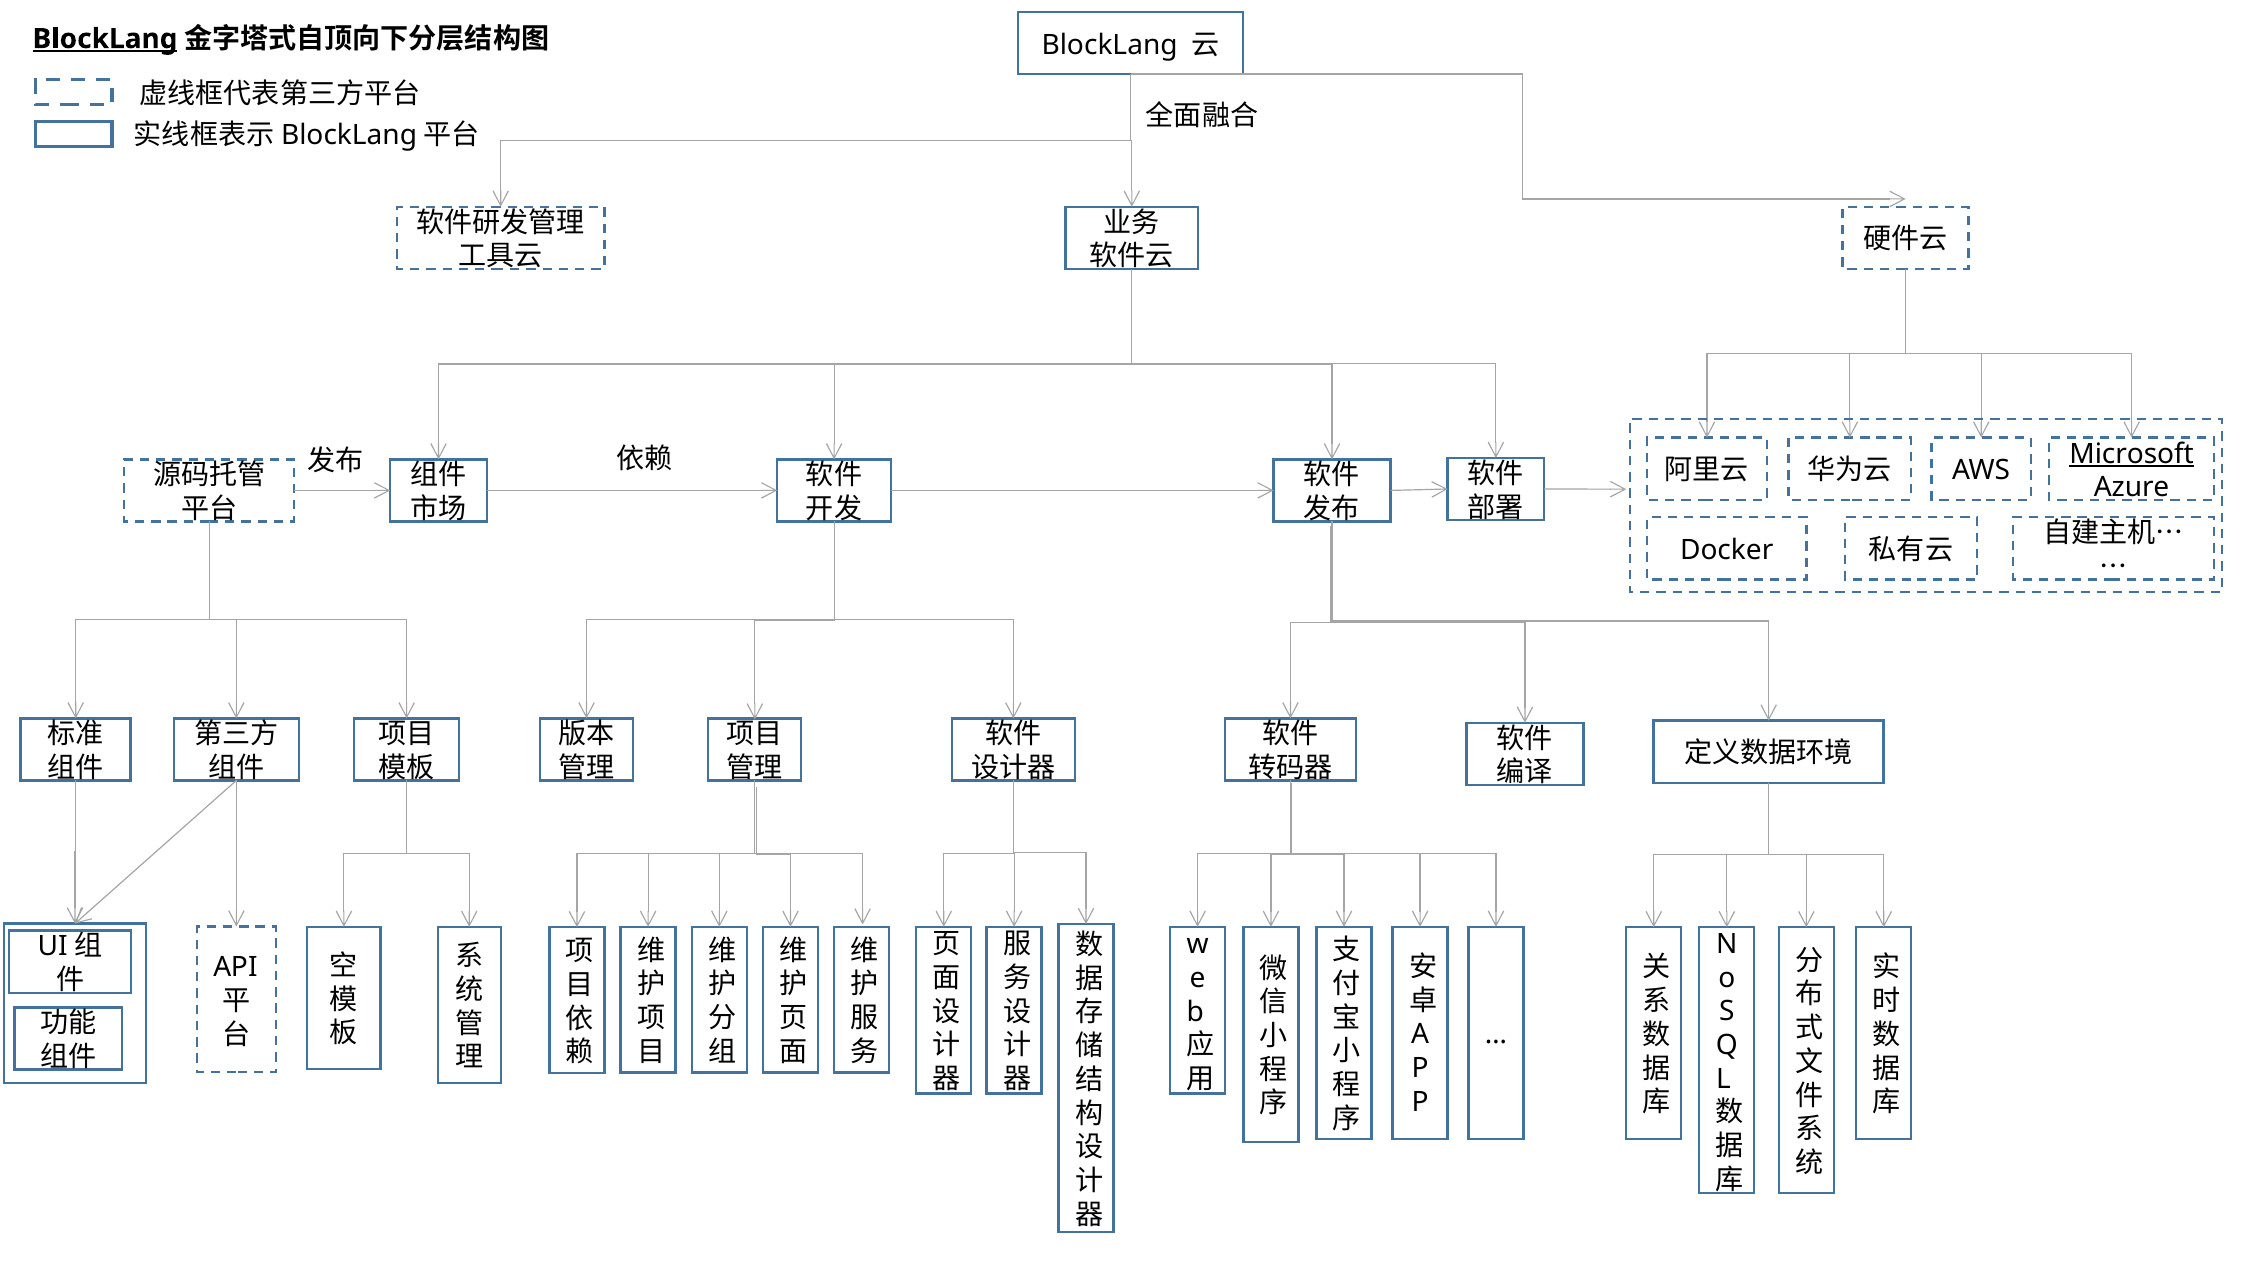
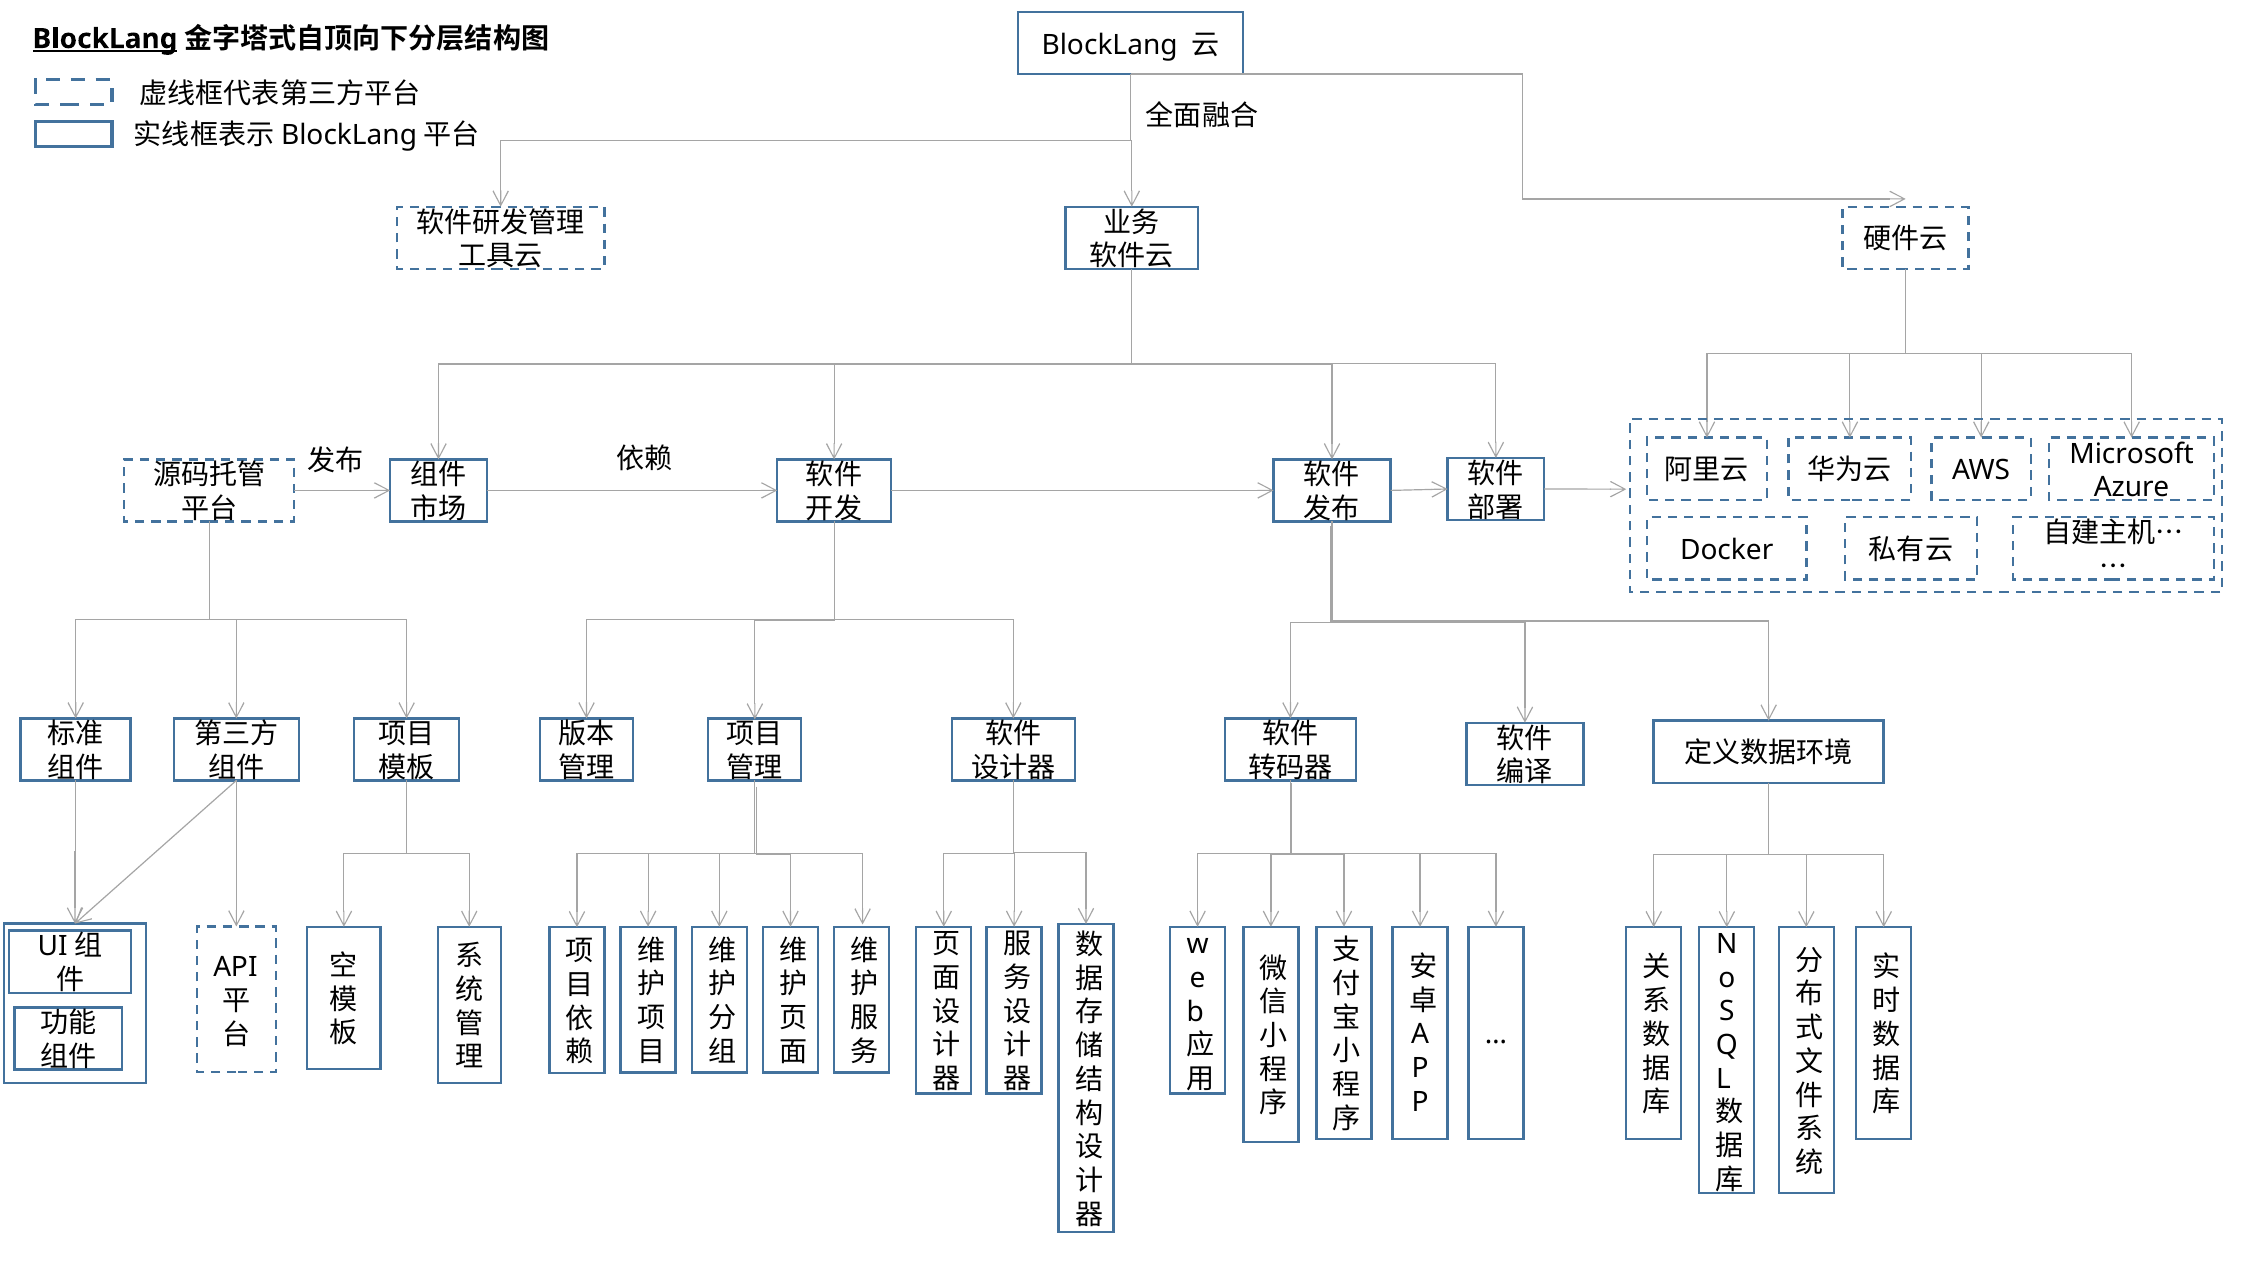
Microsoft underline: present -> none (2132, 454)
